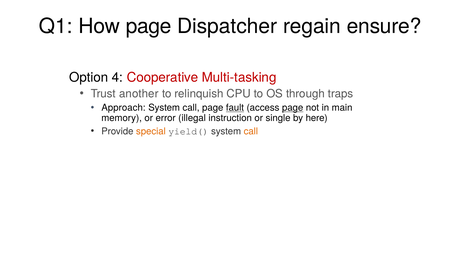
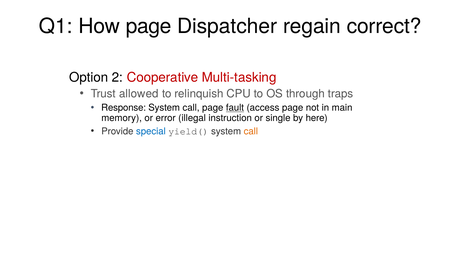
ensure: ensure -> correct (384, 26)
4: 4 -> 2 (117, 77)
another: another -> allowed (139, 94)
Approach: Approach -> Response (124, 108)
page underline: present -> none (293, 108)
special colour: orange -> blue (151, 131)
